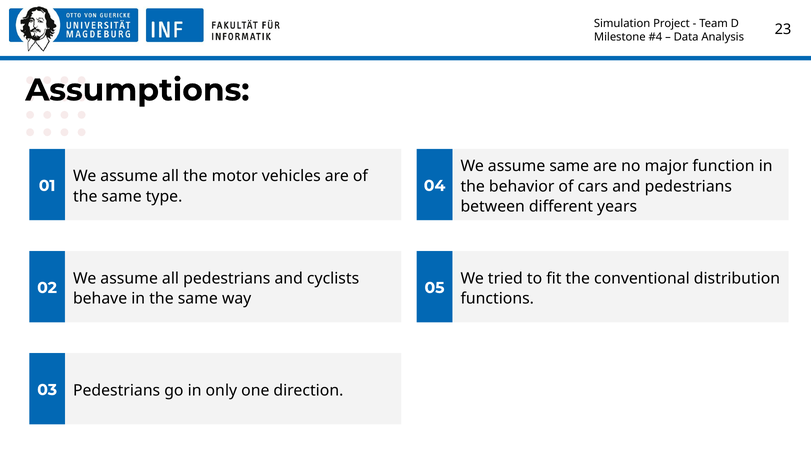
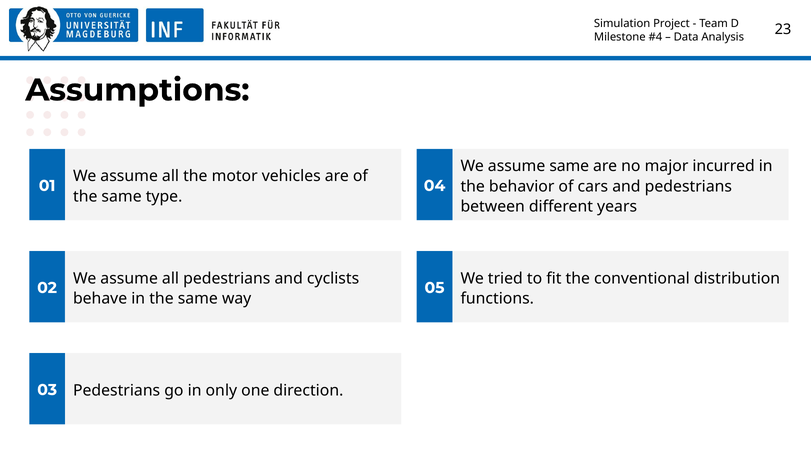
function: function -> incurred (724, 166)
